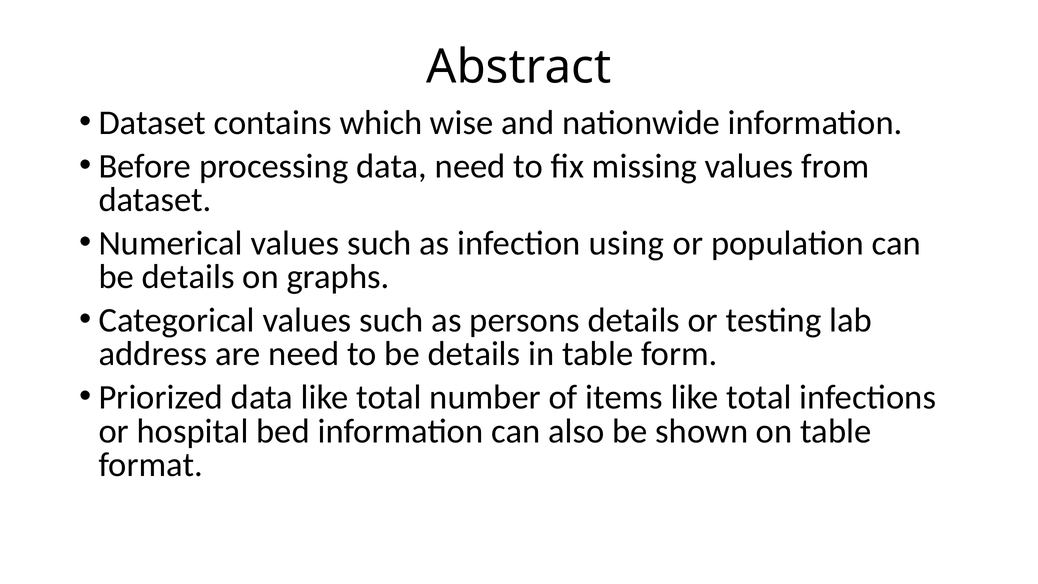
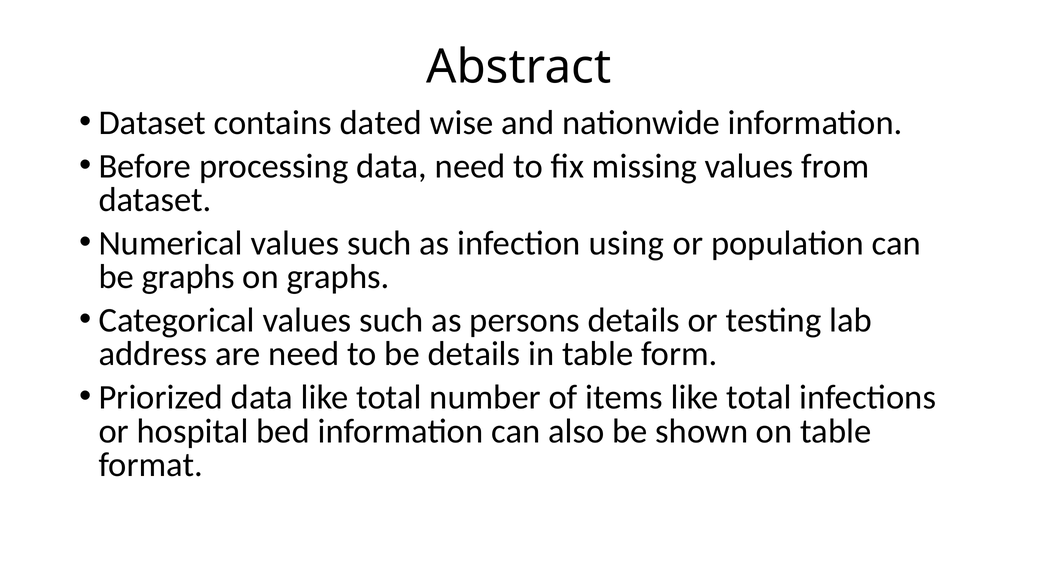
which: which -> dated (381, 123)
details: details -> graphs (188, 277)
